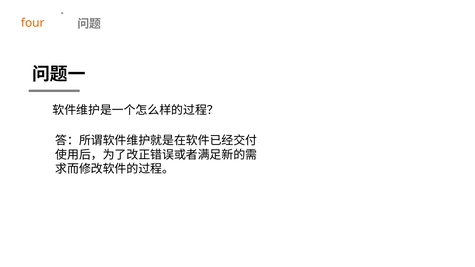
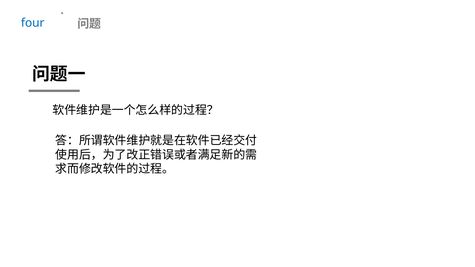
four colour: orange -> blue (33, 23)
